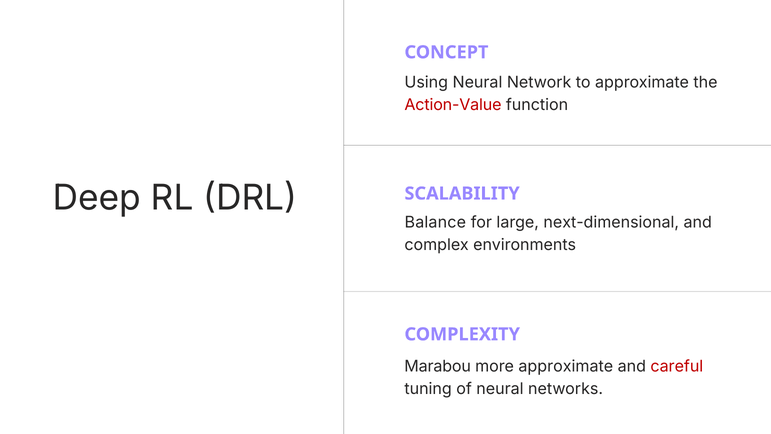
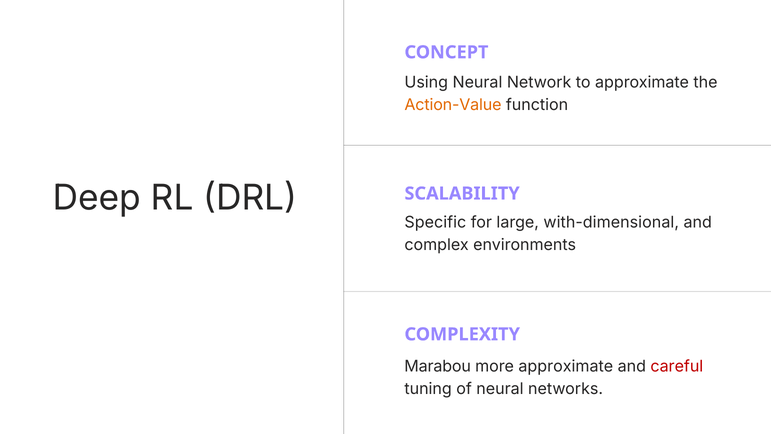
Action-Value colour: red -> orange (453, 105)
Balance: Balance -> Specific (435, 222)
next-dimensional: next-dimensional -> with-dimensional (611, 222)
